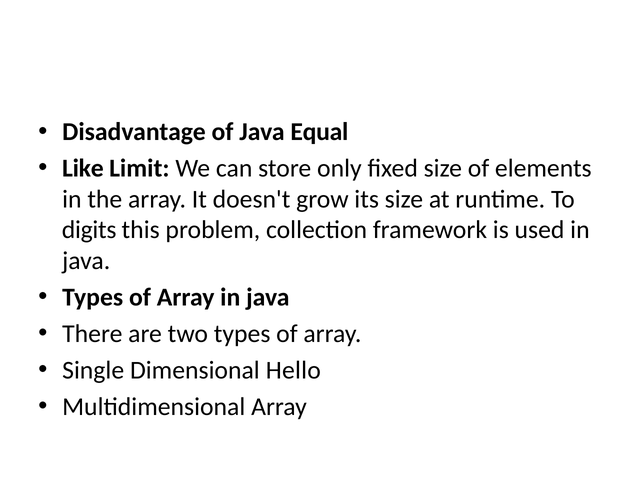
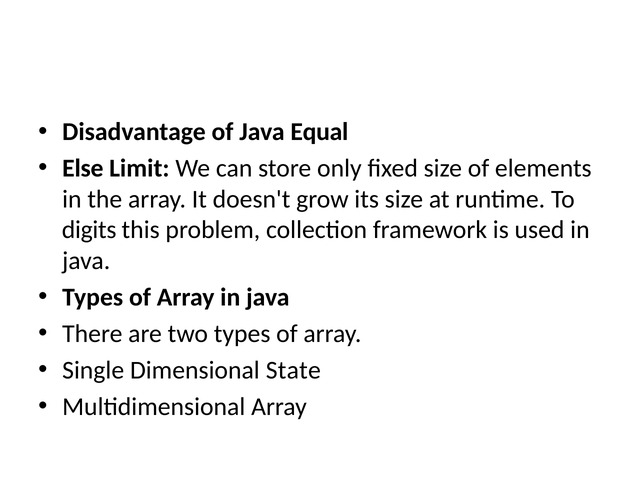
Like: Like -> Else (83, 169)
Hello: Hello -> State (293, 371)
